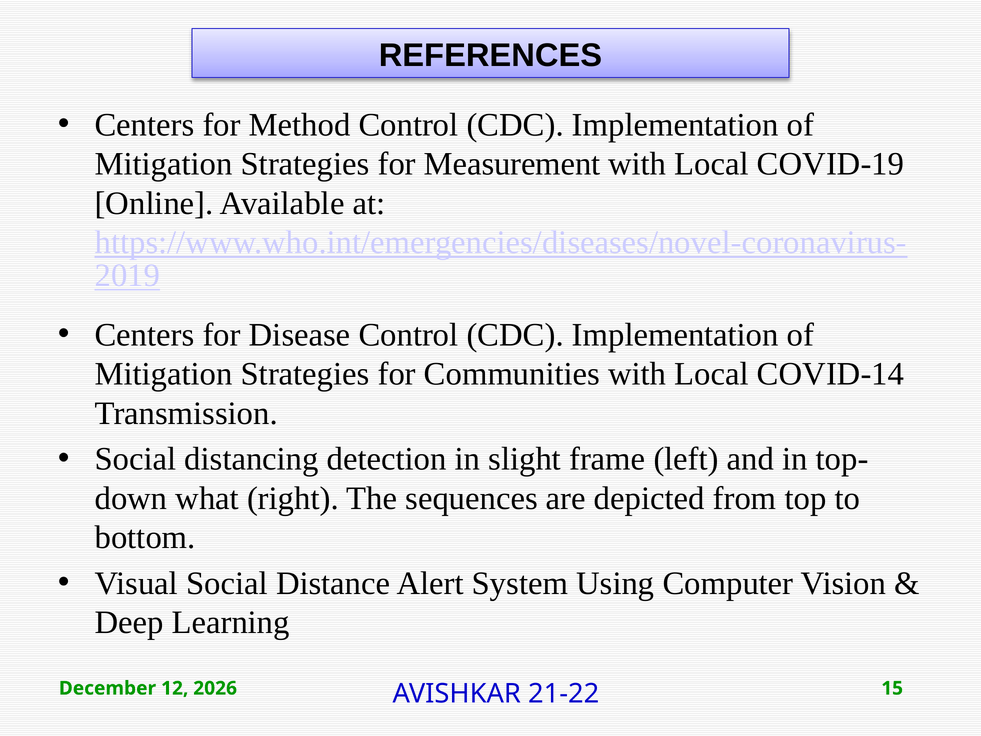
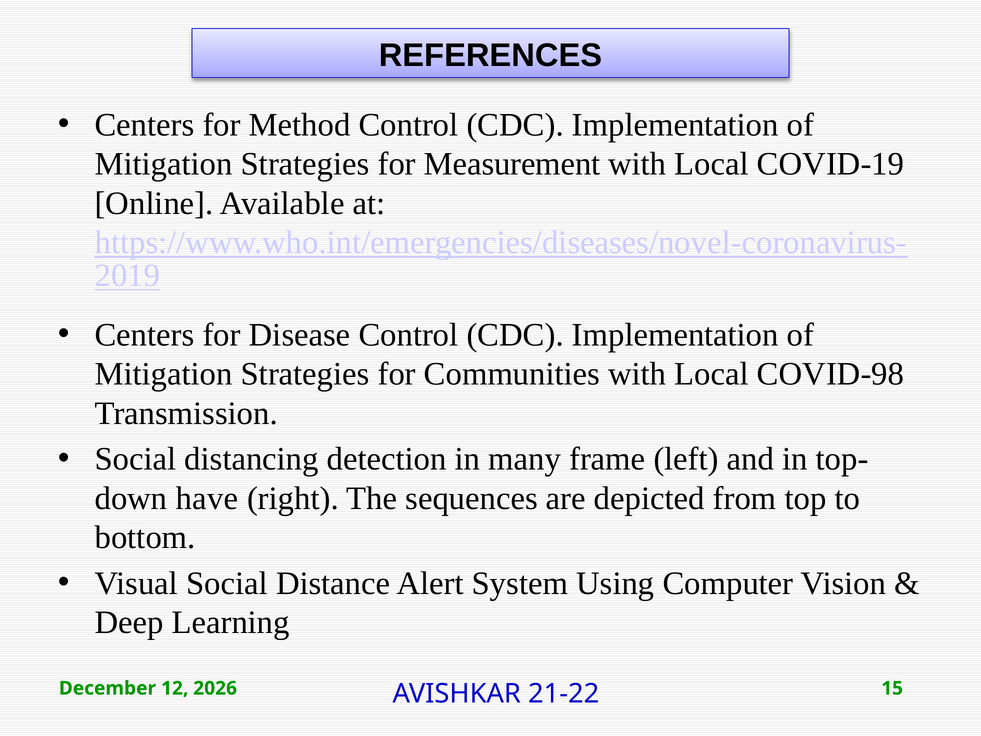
COVID-14: COVID-14 -> COVID-98 (831, 374)
slight: slight -> many (525, 459)
what: what -> have (207, 498)
